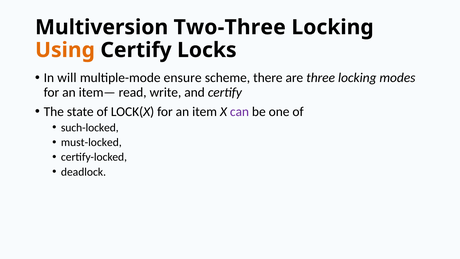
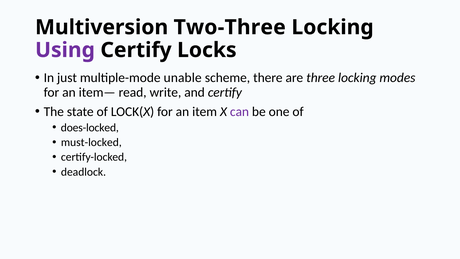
Using colour: orange -> purple (65, 50)
will: will -> just (67, 78)
ensure: ensure -> unable (183, 78)
such-locked: such-locked -> does-locked (90, 127)
